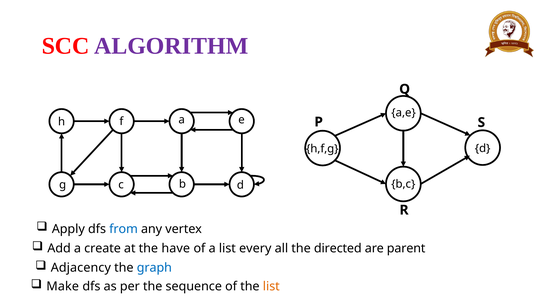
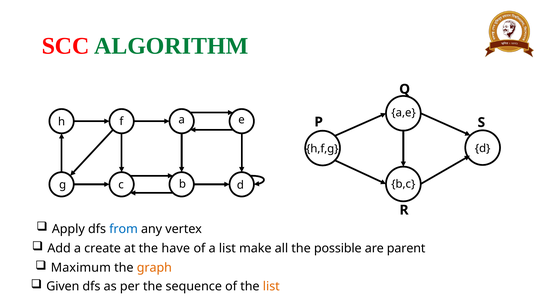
ALGORITHM colour: purple -> green (171, 46)
every: every -> make (255, 249)
directed: directed -> possible (338, 249)
Adjacency: Adjacency -> Maximum (81, 268)
graph colour: blue -> orange (154, 268)
Make: Make -> Given (63, 287)
